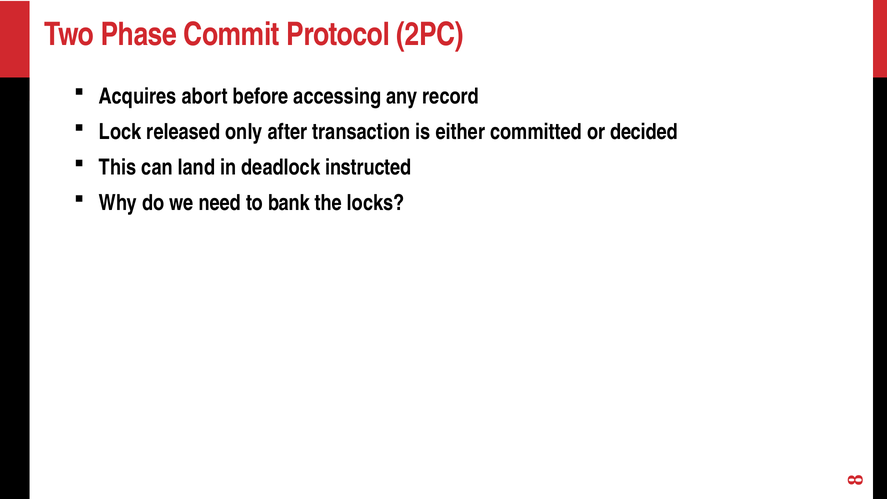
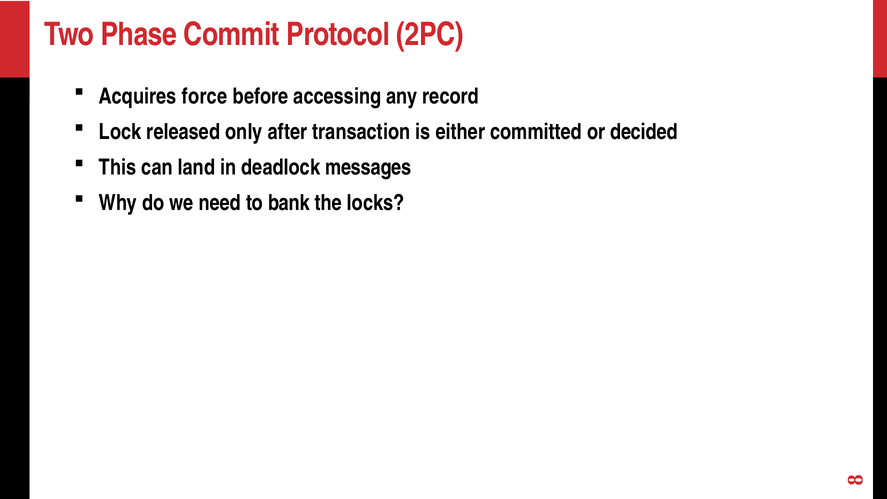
abort: abort -> force (205, 96)
instructed: instructed -> messages (368, 167)
